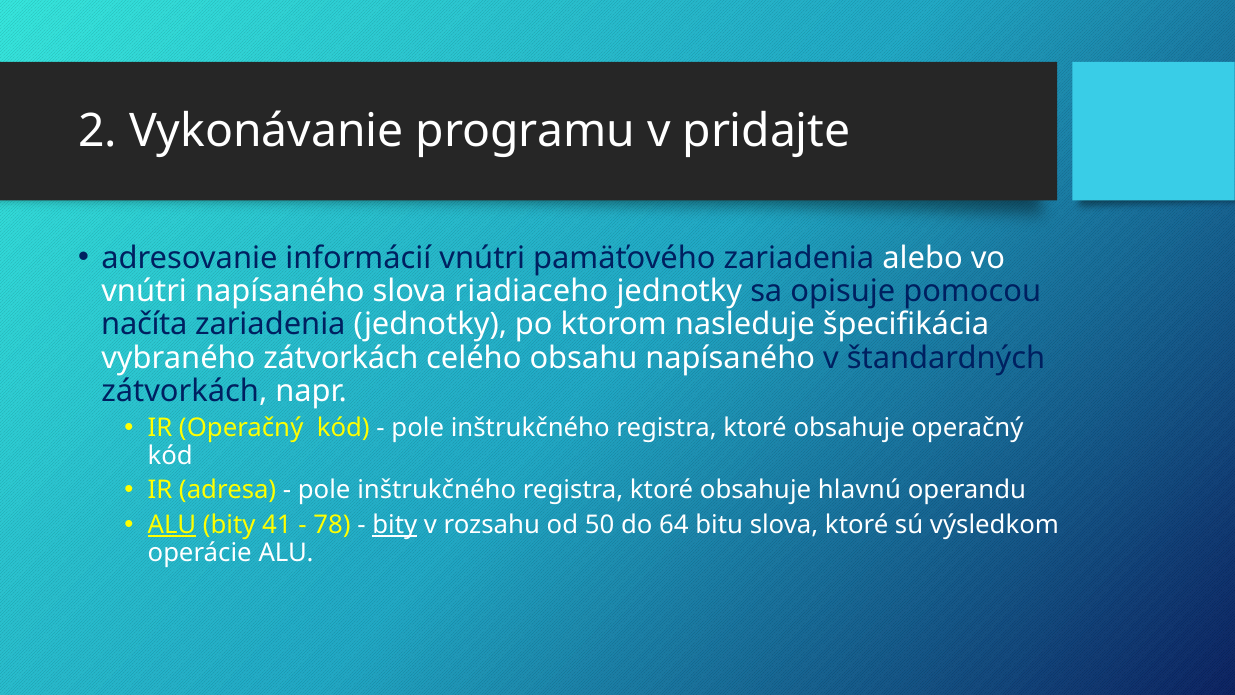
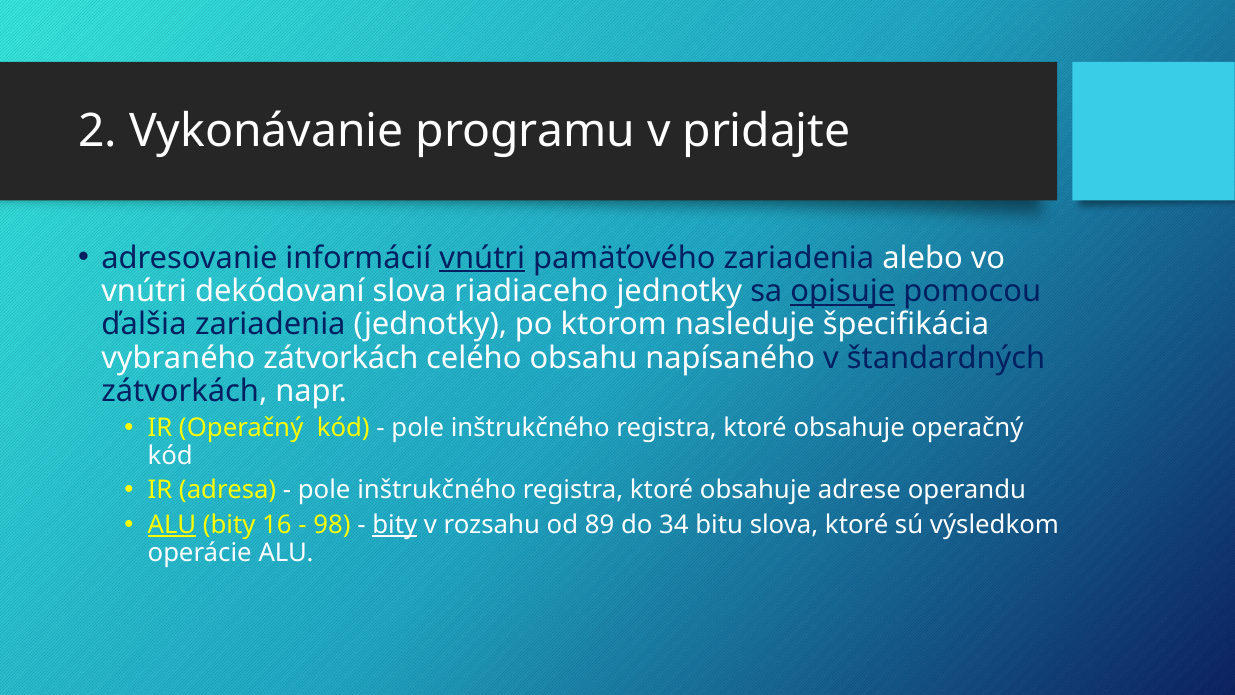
vnútri underline: none -> present (482, 258)
vnútri napísaného: napísaného -> dekódovaní (280, 291)
opisuje underline: none -> present (843, 291)
načíta: načíta -> ďalšia (144, 324)
hlavnú: hlavnú -> adrese (859, 490)
41: 41 -> 16 (277, 524)
78: 78 -> 98 (332, 524)
50: 50 -> 89 (600, 524)
64: 64 -> 34 (674, 524)
